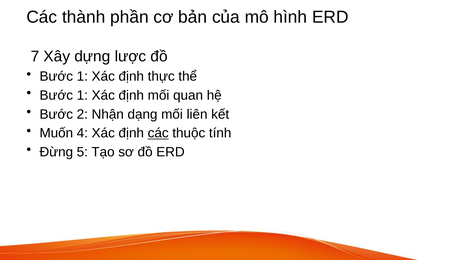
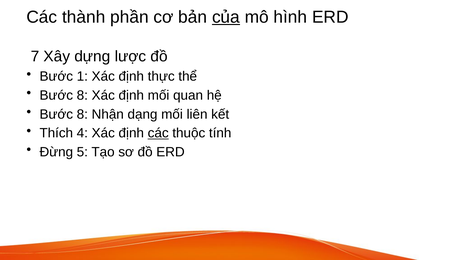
của underline: none -> present (226, 17)
1: 1 -> 8 (82, 95)
2: 2 -> 8 (82, 114)
Muốn: Muốn -> Thích (56, 133)
